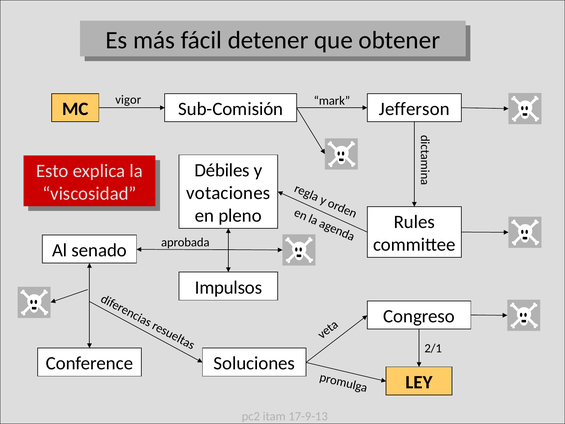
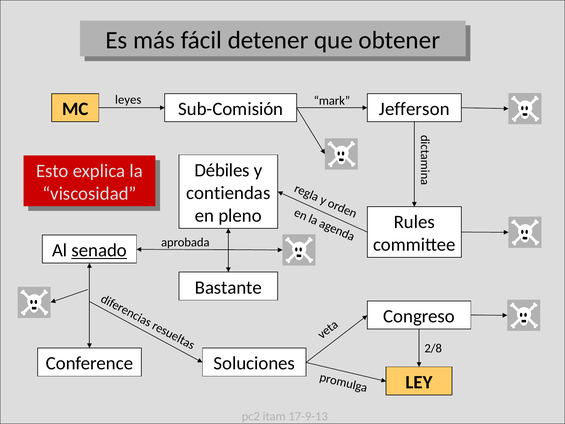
vigor: vigor -> leyes (128, 99)
votaciones: votaciones -> contiendas (228, 193)
senado underline: none -> present (99, 250)
Impulsos: Impulsos -> Bastante (228, 287)
2/1: 2/1 -> 2/8 (433, 348)
